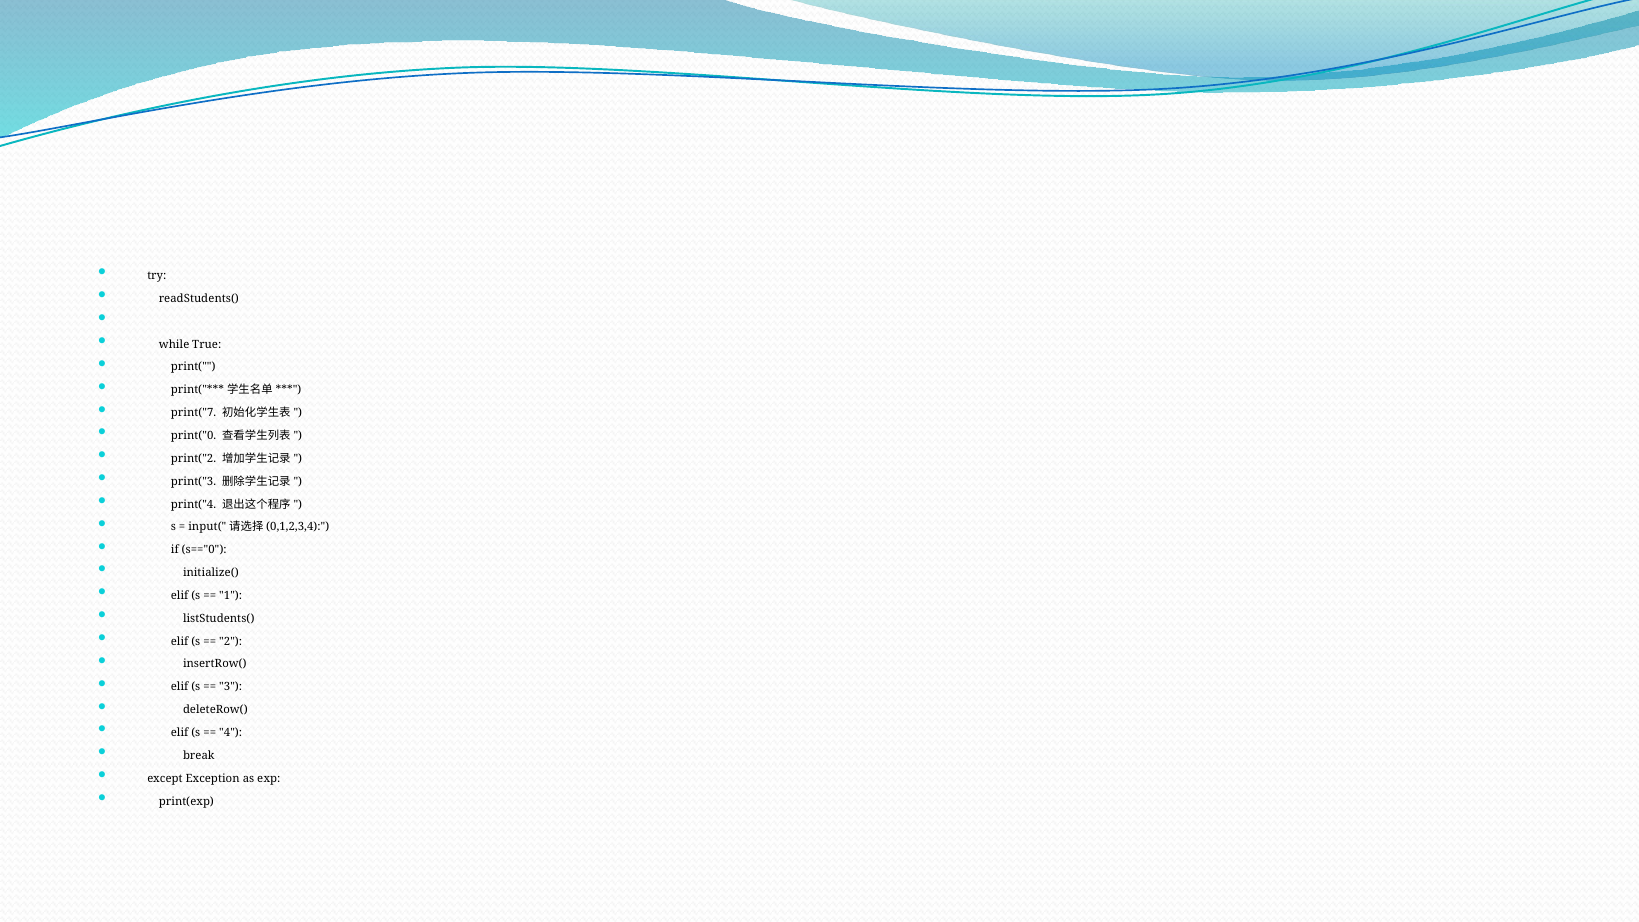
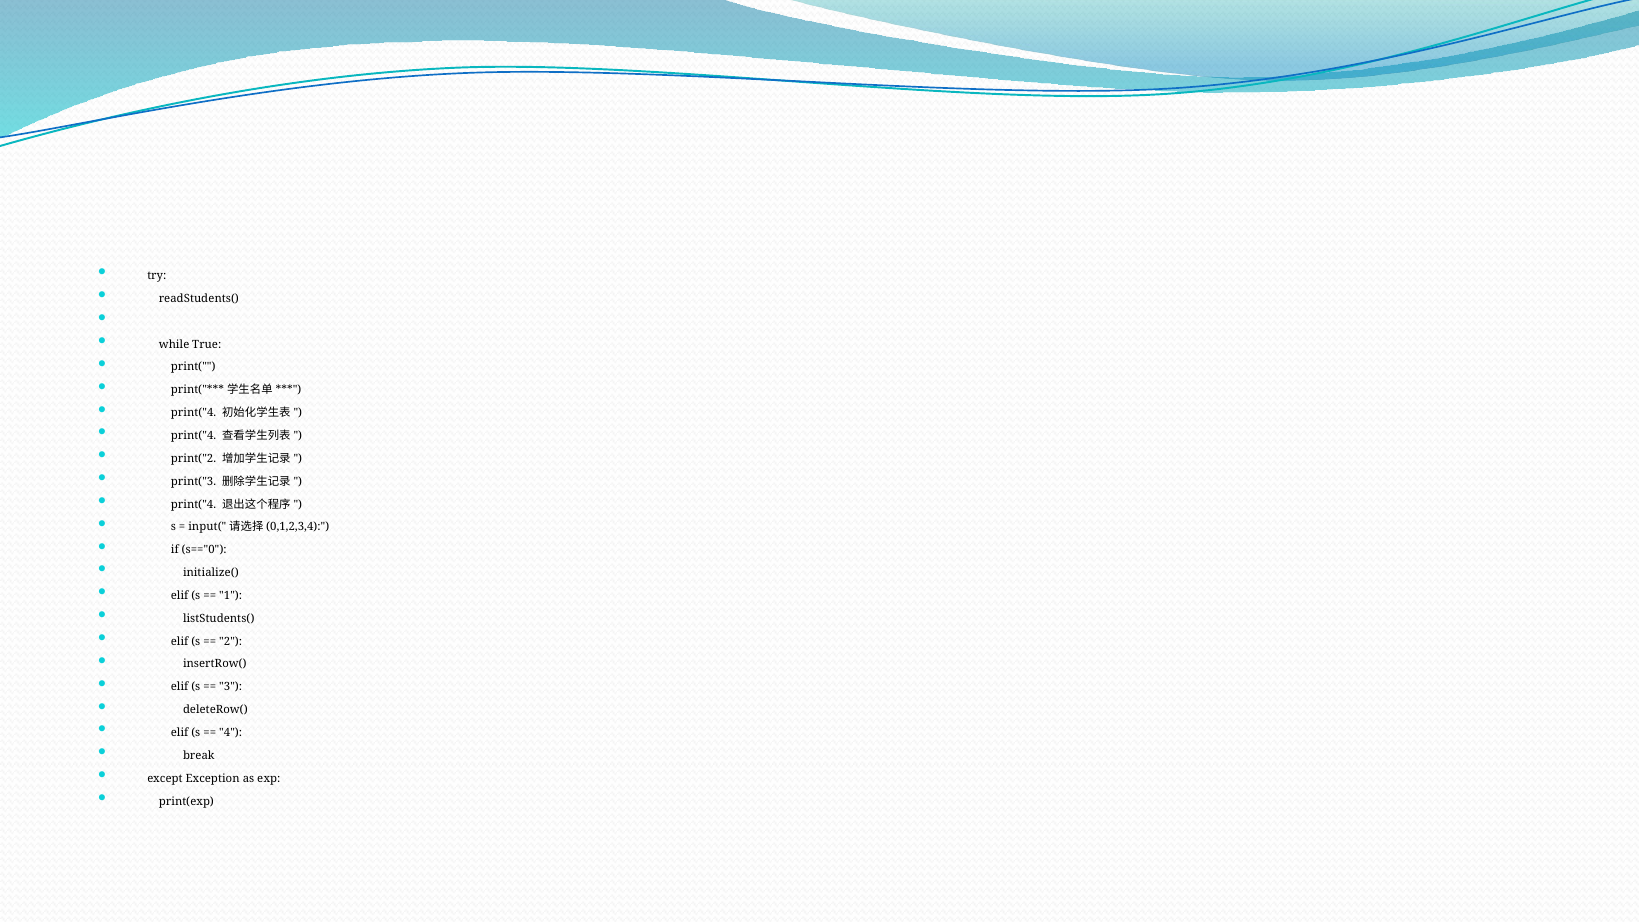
print("7: print("7 -> print("4 (194, 413)
print("0: print("0 -> print("4 (194, 436)
